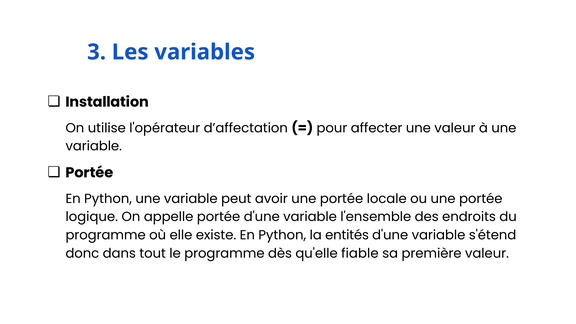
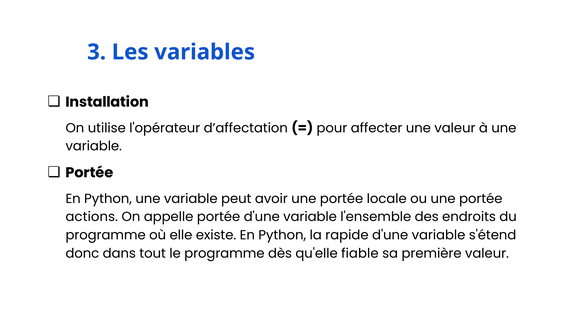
logique: logique -> actions (92, 217)
entités: entités -> rapide (347, 235)
